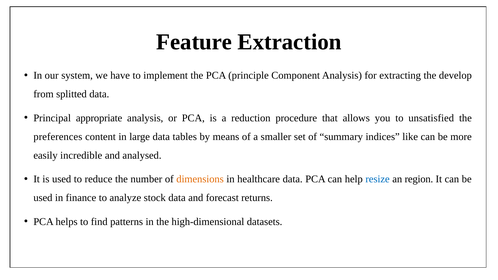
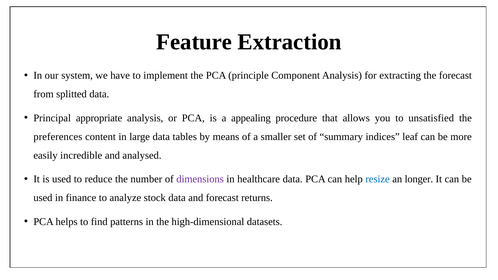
the develop: develop -> forecast (455, 76)
reduction: reduction -> appealing (251, 118)
like: like -> leaf (410, 137)
dimensions colour: orange -> purple (200, 179)
region: region -> longer (419, 179)
